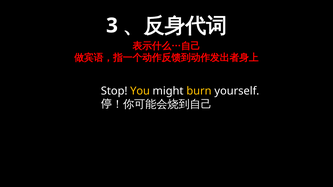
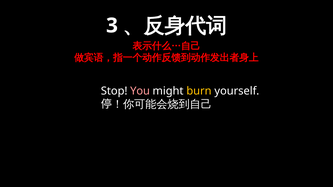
You colour: yellow -> pink (140, 91)
